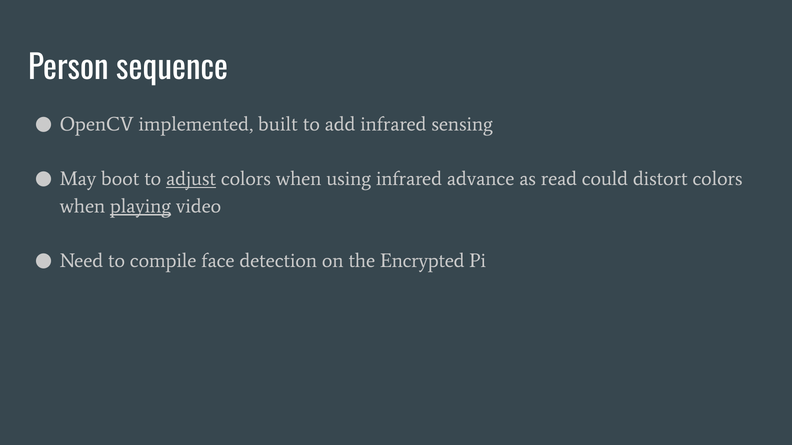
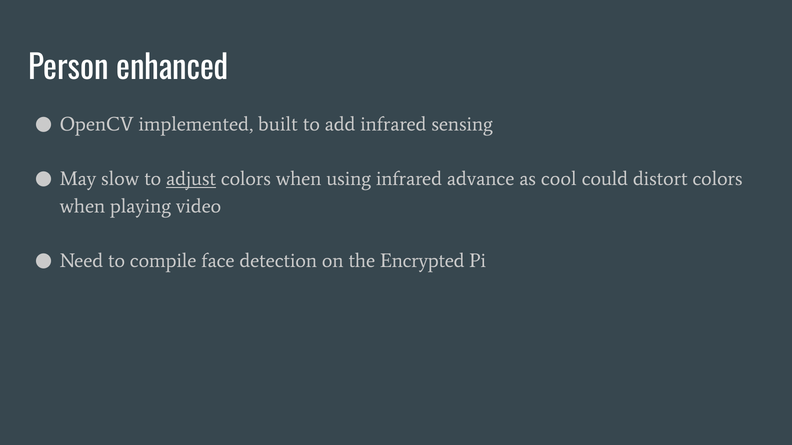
sequence: sequence -> enhanced (172, 69)
boot: boot -> slow (120, 179)
read: read -> cool (559, 179)
playing underline: present -> none (141, 206)
